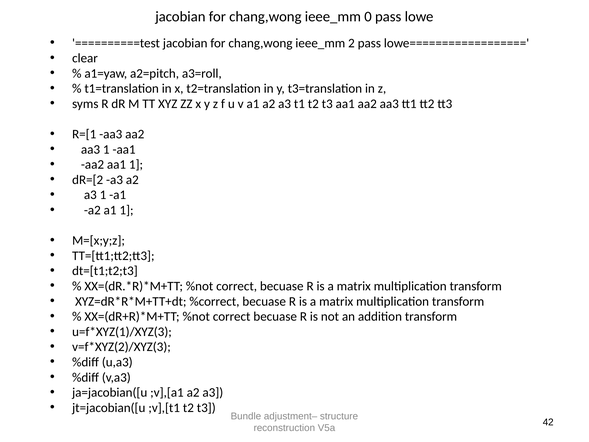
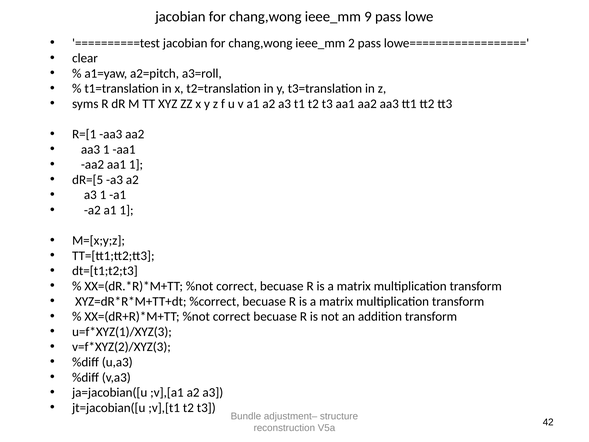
0: 0 -> 9 (368, 17)
dR=[2: dR=[2 -> dR=[5 (88, 180)
